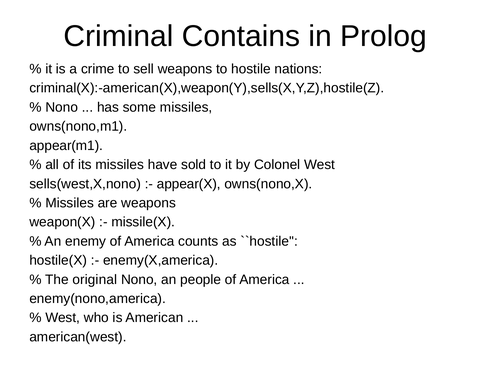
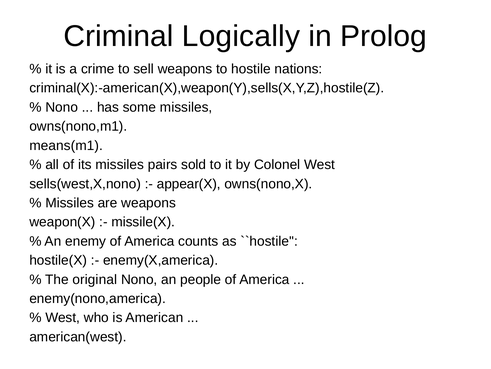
Contains: Contains -> Logically (241, 36)
appear(m1: appear(m1 -> means(m1 (66, 145)
have: have -> pairs (163, 164)
